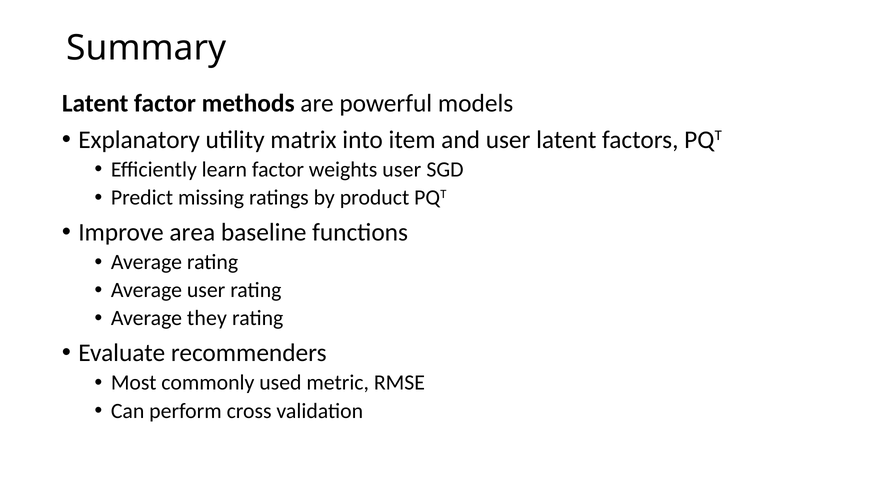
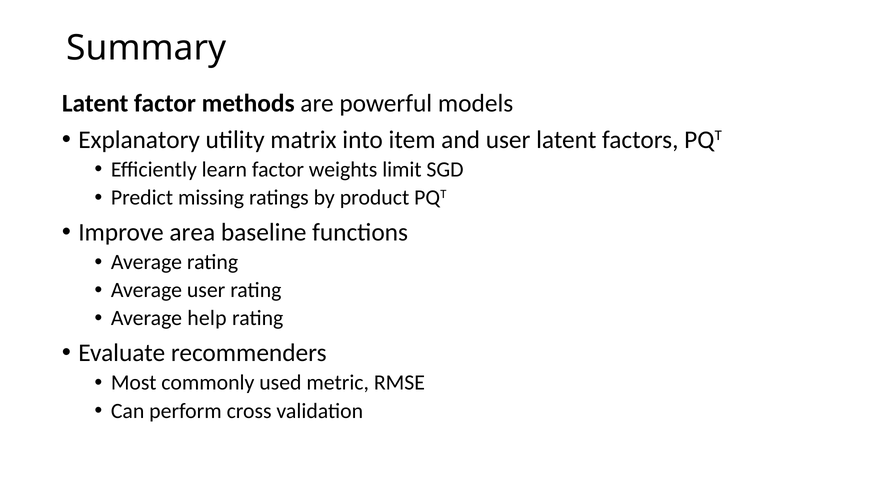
weights user: user -> limit (402, 170)
they: they -> help (207, 318)
